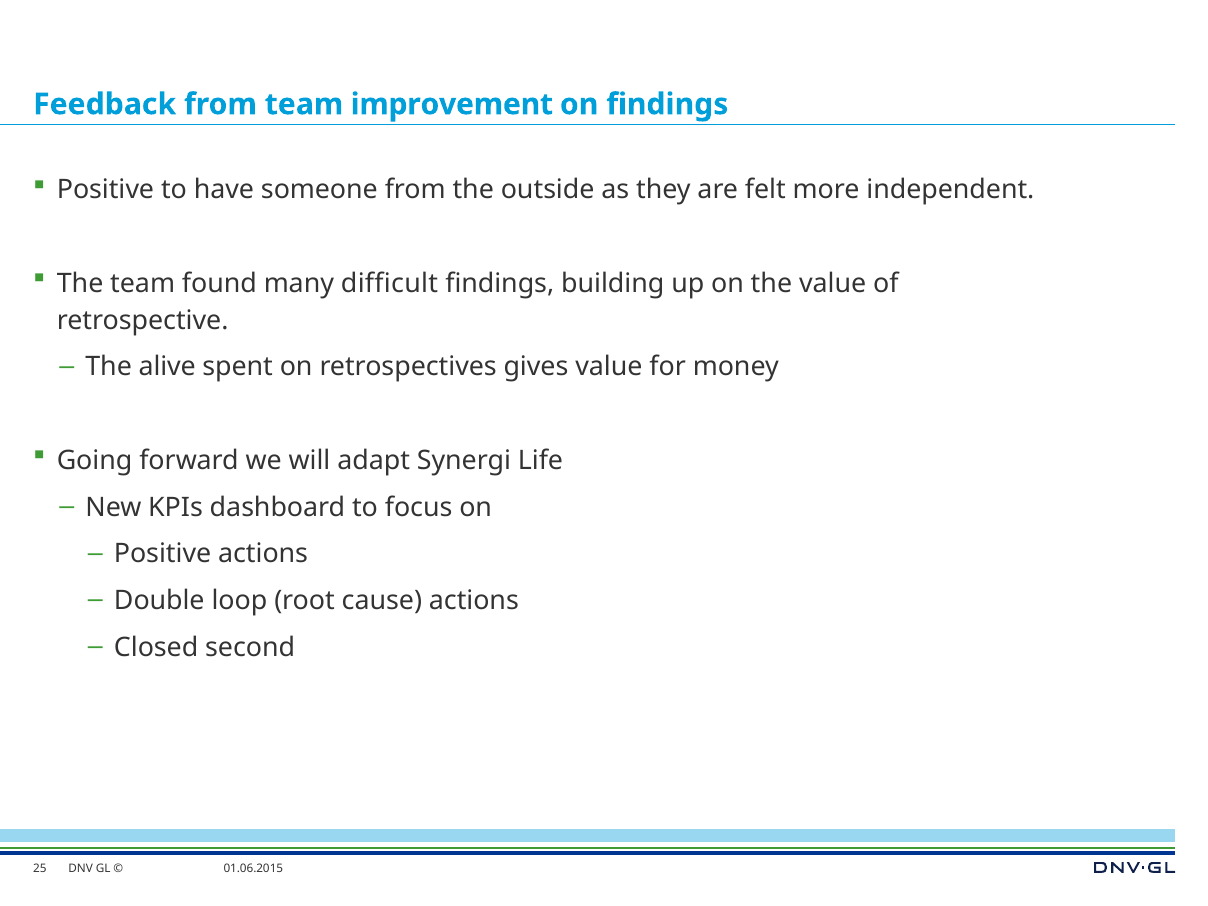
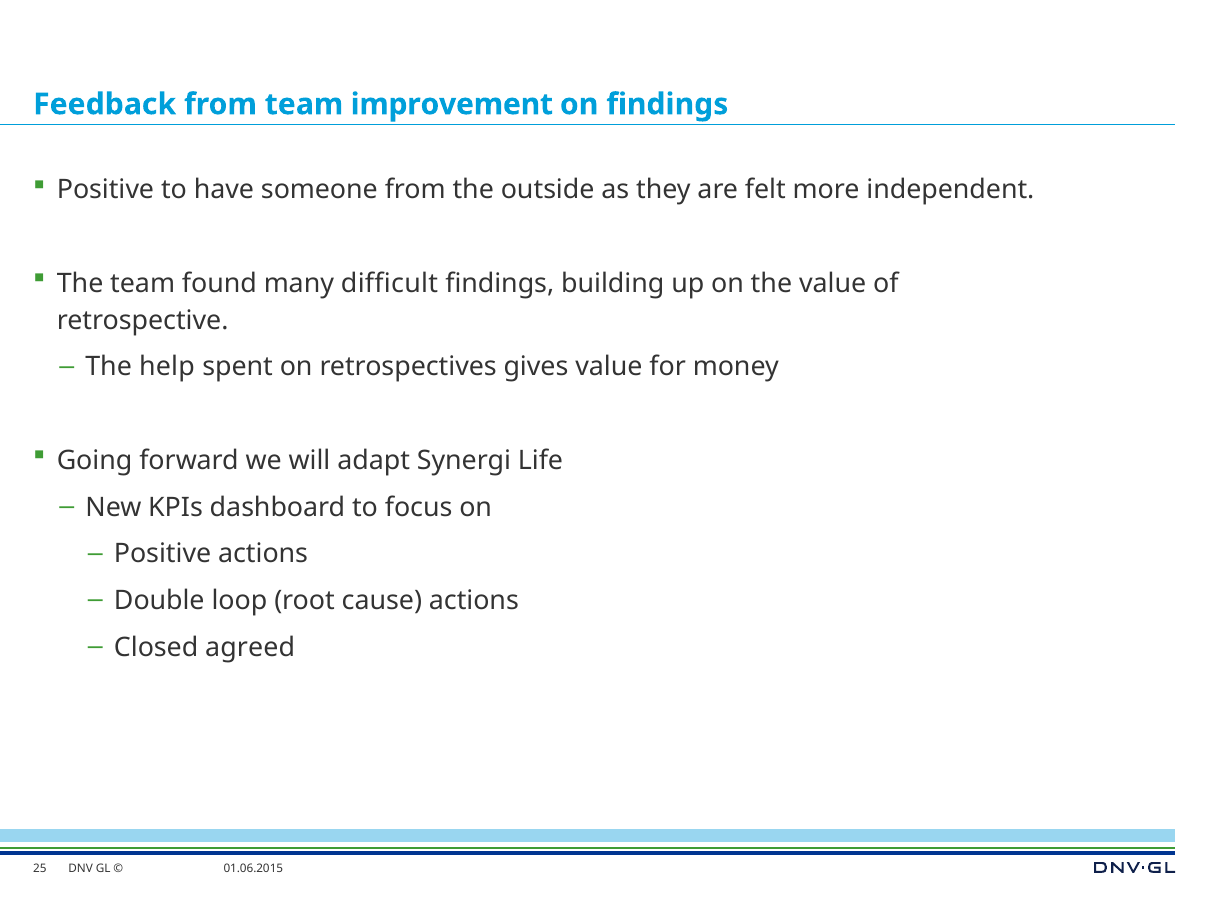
alive: alive -> help (167, 367)
second: second -> agreed (250, 647)
